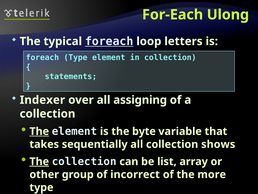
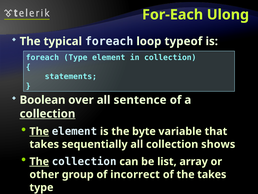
foreach underline: present -> none (109, 41)
letters: letters -> typeof (183, 41)
Indexer: Indexer -> Boolean (43, 100)
assigning: assigning -> sentence (140, 100)
collection underline: none -> present (47, 113)
the more: more -> takes (212, 174)
